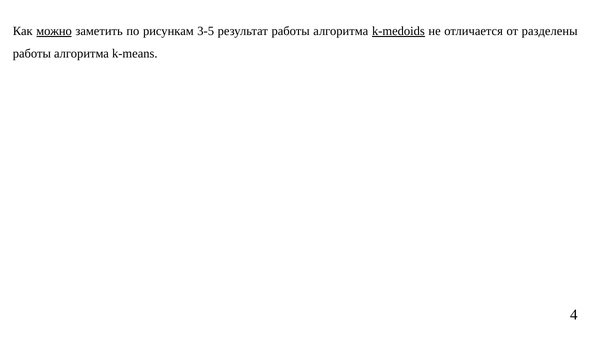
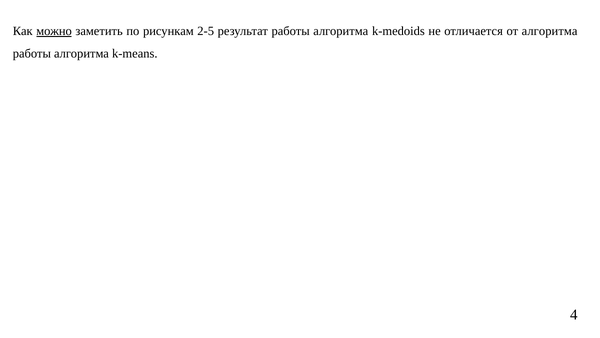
3-5: 3-5 -> 2-5 (206, 31)
k-medoids underline: present -> none (398, 31)
от разделены: разделены -> алгоритма (550, 31)
